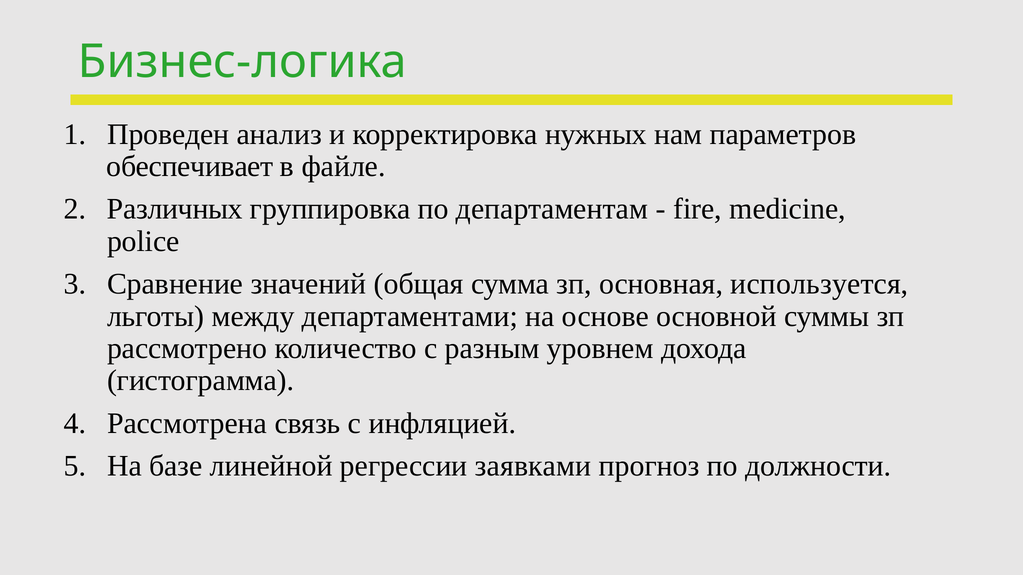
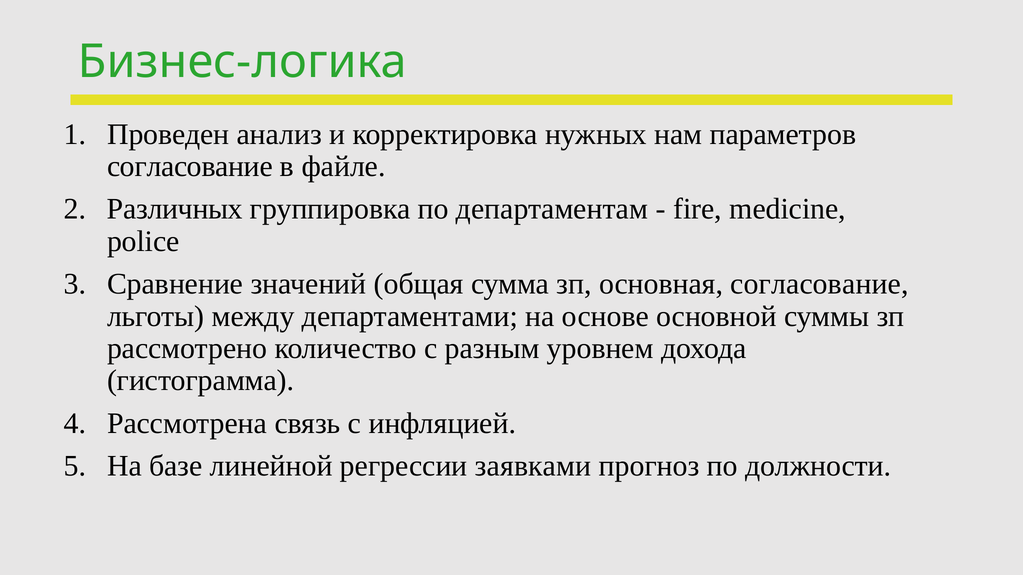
обеспечивает: обеспечивает -> согласование (190, 166)
основная используется: используется -> согласование (819, 284)
